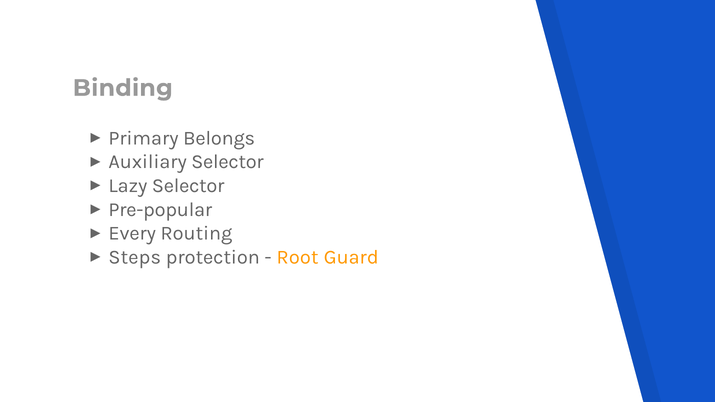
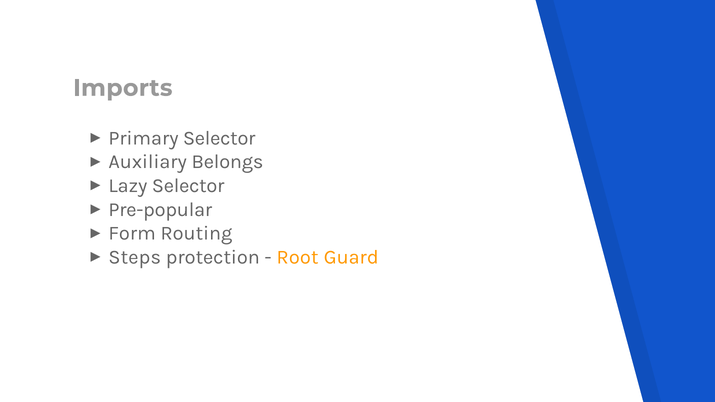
Binding: Binding -> Imports (123, 88)
Primary Belongs: Belongs -> Selector (219, 138)
Auxiliary Selector: Selector -> Belongs (227, 162)
Every: Every -> Form (132, 234)
